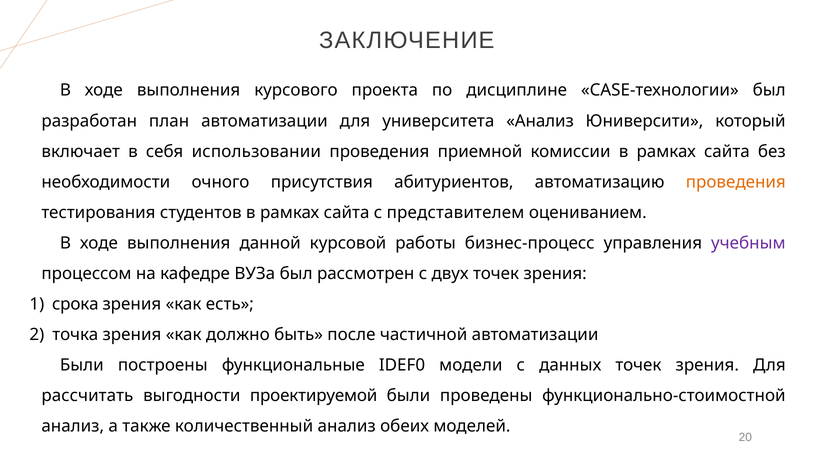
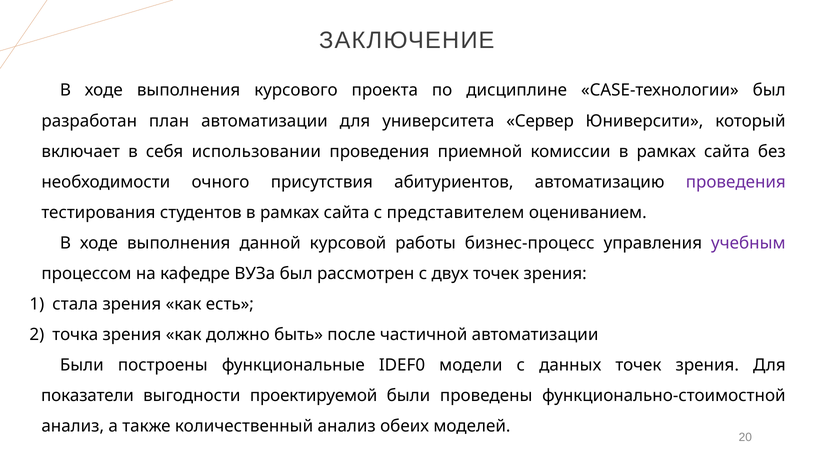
университета Анализ: Анализ -> Сервер (540, 121)
проведения colour: orange -> purple (736, 182)
срока: срока -> стала (75, 304)
рассчитать: рассчитать -> показатели (87, 396)
